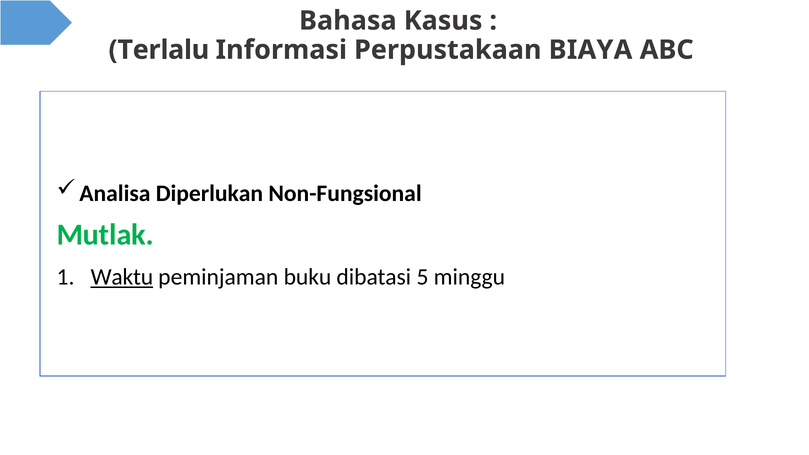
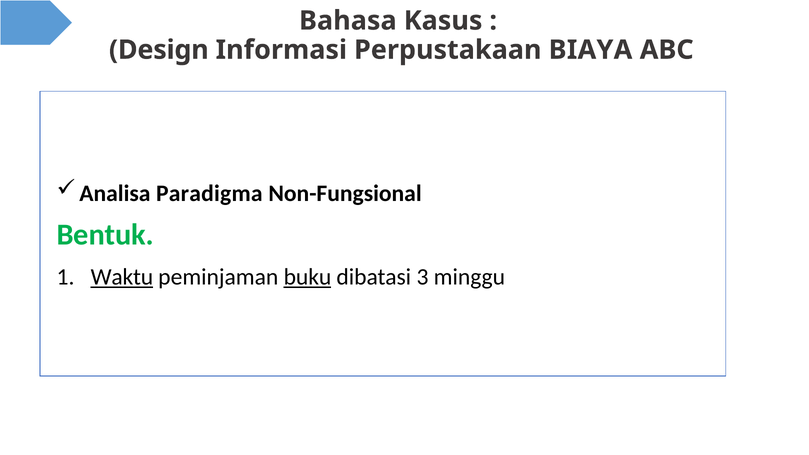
Terlalu: Terlalu -> Design (159, 50)
Diperlukan: Diperlukan -> Paradigma (209, 193)
Mutlak: Mutlak -> Bentuk (105, 235)
buku underline: none -> present (307, 277)
5: 5 -> 3 (422, 277)
